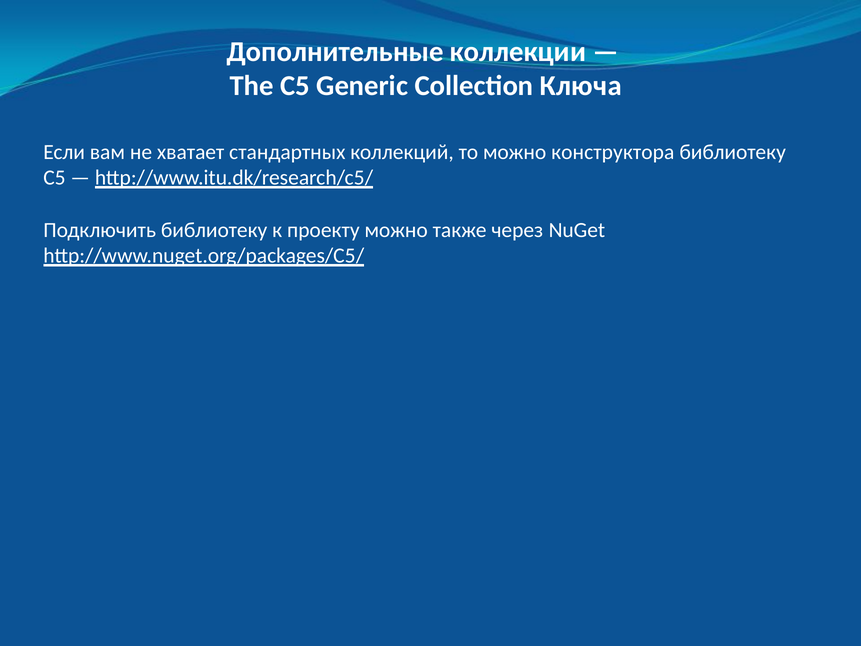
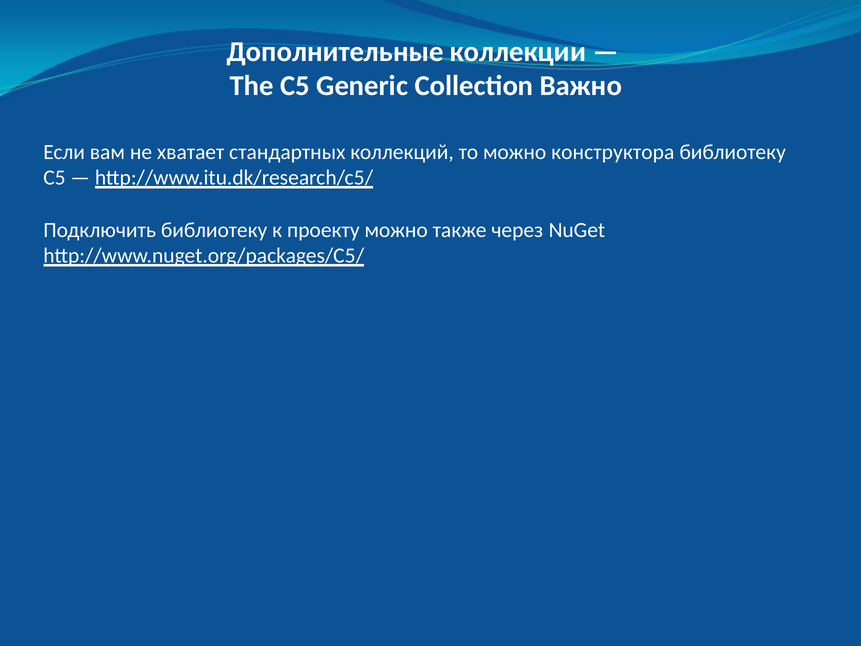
Ключа: Ключа -> Важно (581, 86)
